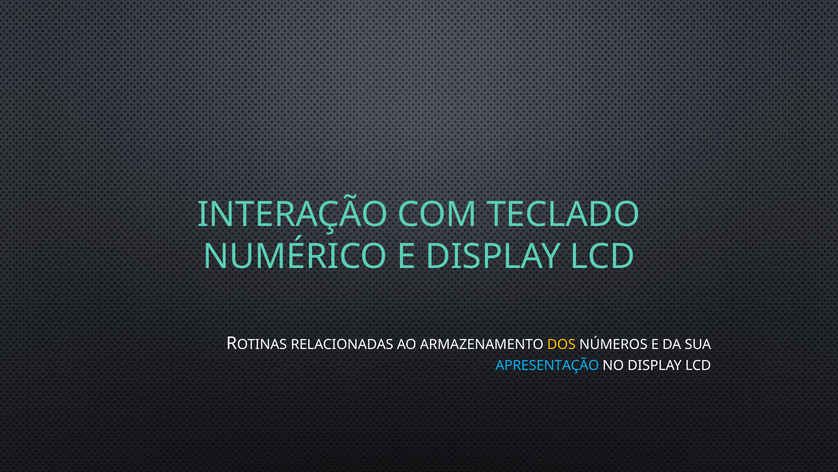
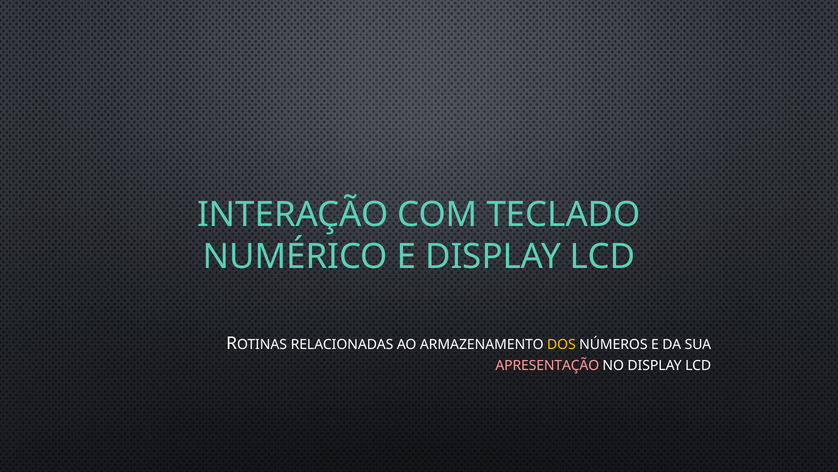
APRESENTAÇÃO colour: light blue -> pink (547, 365)
